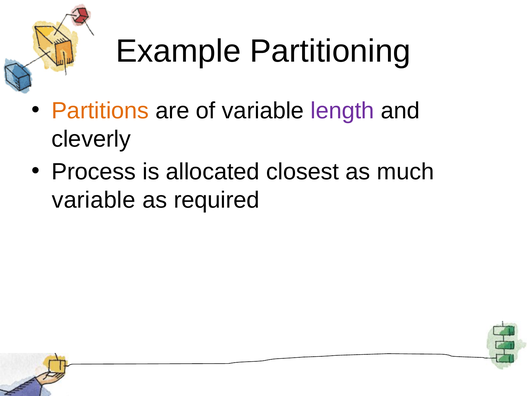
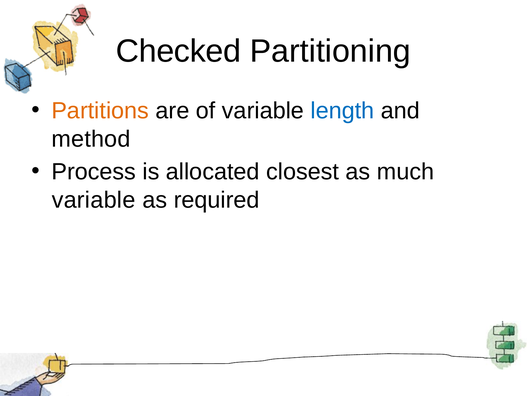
Example: Example -> Checked (178, 51)
length colour: purple -> blue (342, 111)
cleverly: cleverly -> method (91, 139)
